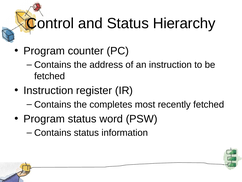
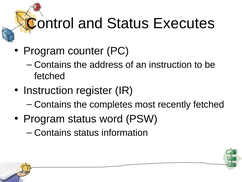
Hierarchy: Hierarchy -> Executes (184, 23)
